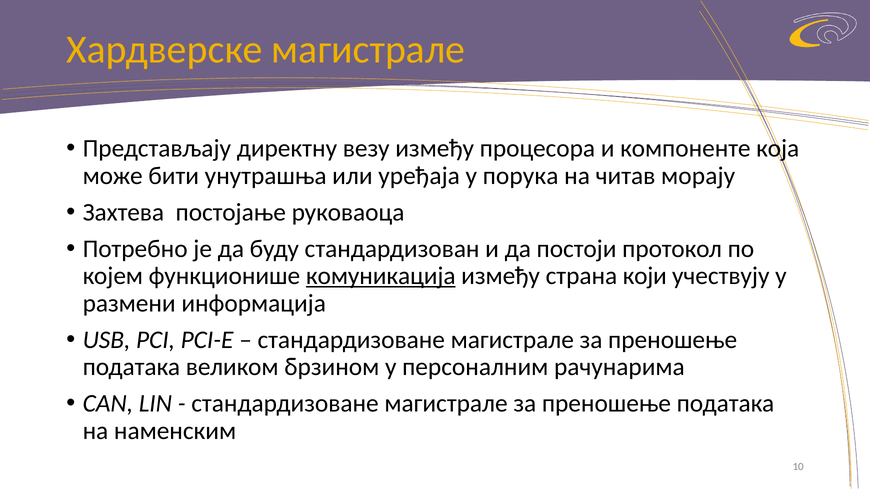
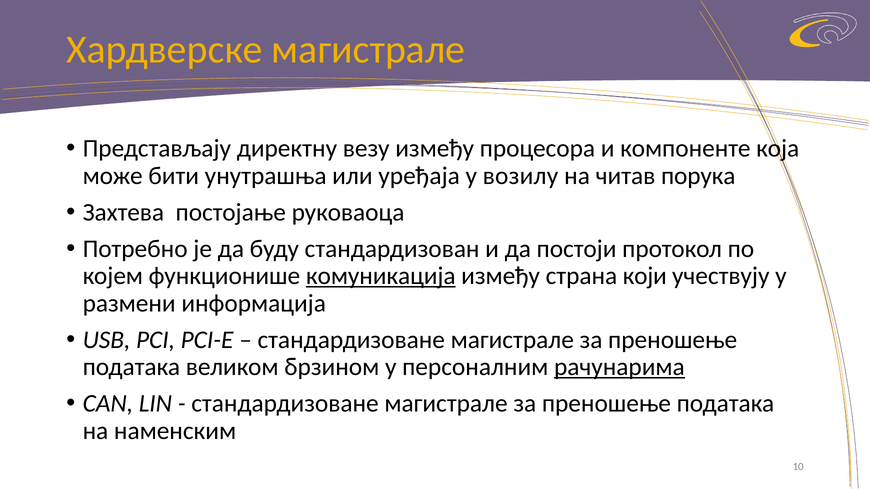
порука: порука -> возилу (520, 176)
морају: морају -> порука (698, 176)
рачунарима underline: none -> present (619, 367)
